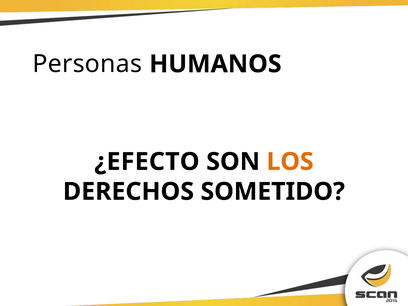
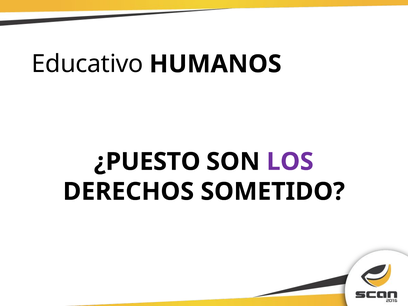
Personas: Personas -> Educativo (88, 64)
¿EFECTO: ¿EFECTO -> ¿PUESTO (147, 162)
LOS colour: orange -> purple (290, 162)
